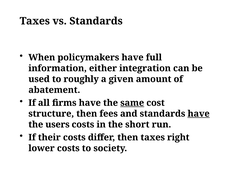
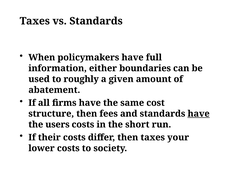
integration: integration -> boundaries (145, 68)
same underline: present -> none (132, 103)
right: right -> your (178, 137)
